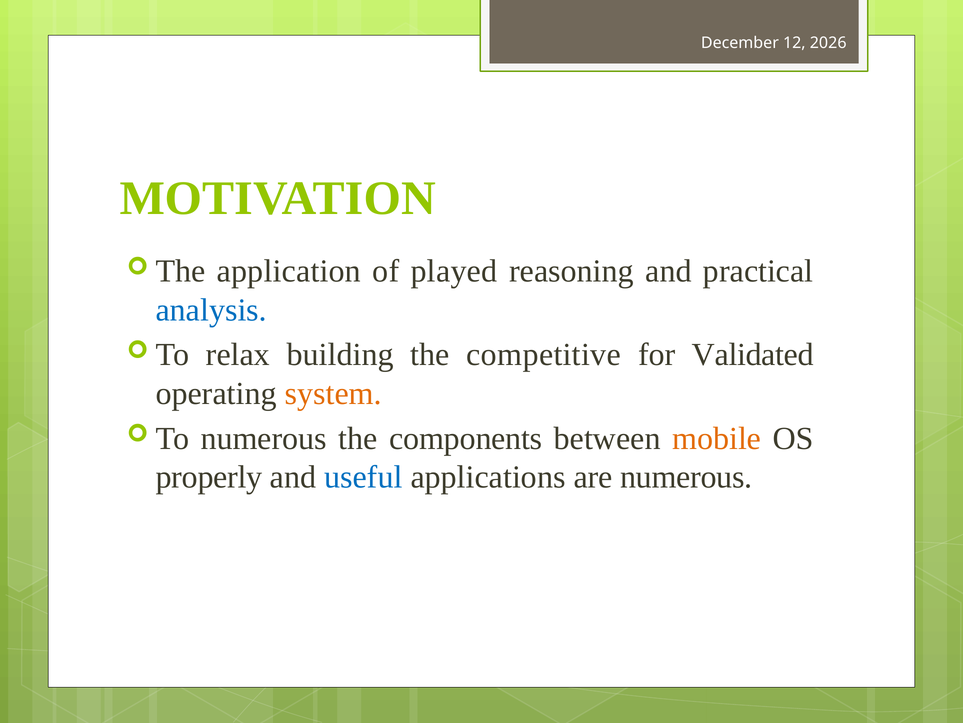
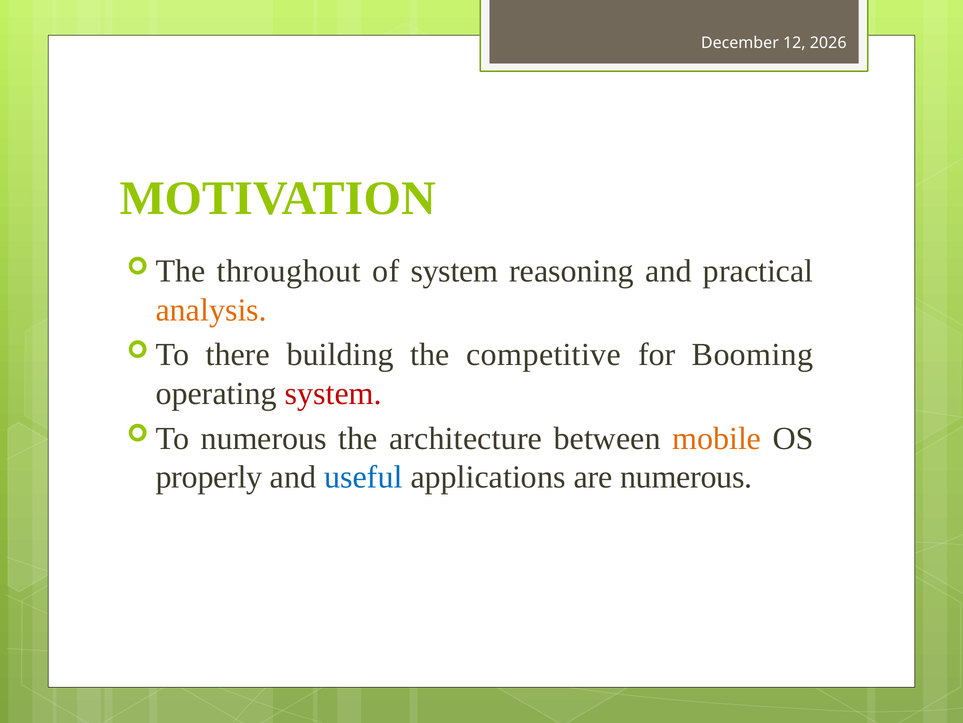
application: application -> throughout (289, 271)
of played: played -> system (454, 271)
analysis colour: blue -> orange (211, 310)
relax: relax -> there (238, 355)
Validated: Validated -> Booming (752, 355)
system colour: orange -> red (333, 393)
components: components -> architecture (466, 438)
